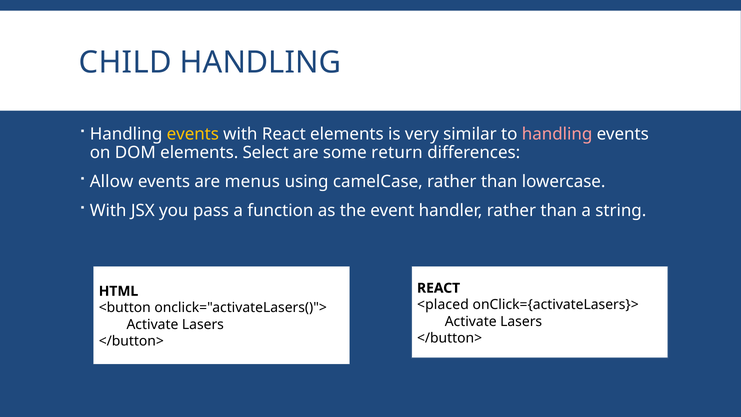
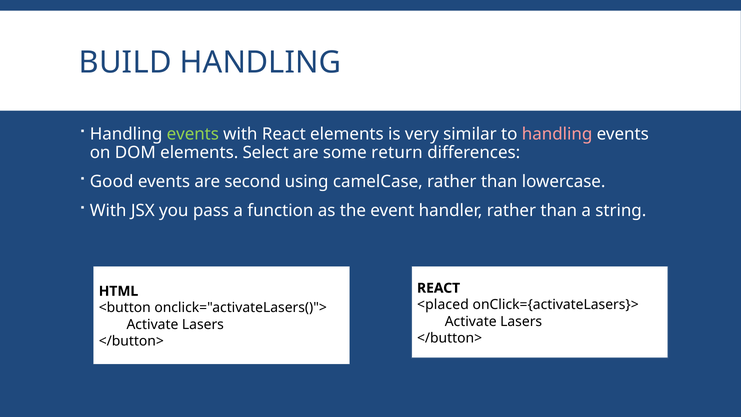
CHILD: CHILD -> BUILD (125, 62)
events colour: yellow -> light green (193, 134)
Allow: Allow -> Good (112, 182)
menus: menus -> second (252, 182)
